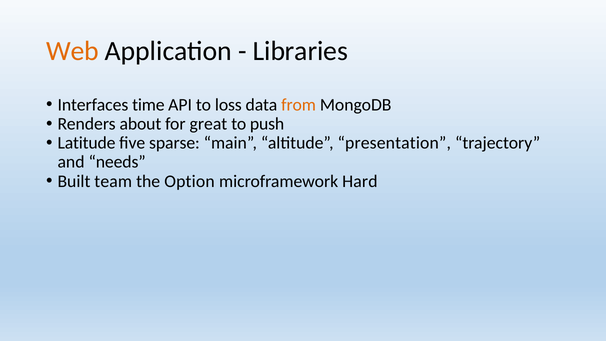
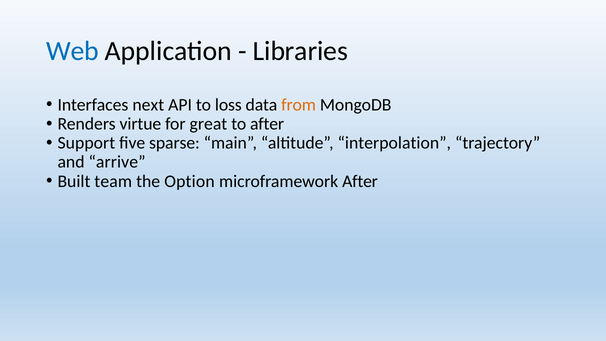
Web colour: orange -> blue (72, 51)
time: time -> next (148, 105)
about: about -> virtue (140, 124)
to push: push -> after (267, 124)
Latitude: Latitude -> Support (86, 143)
presentation: presentation -> interpolation (394, 143)
needs: needs -> arrive (117, 162)
microframework Hard: Hard -> After (360, 181)
